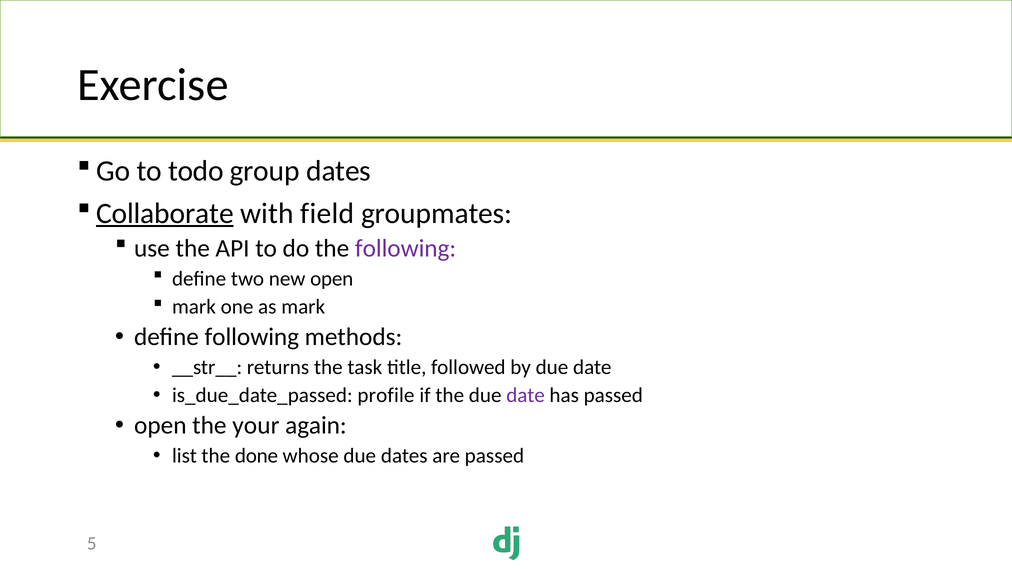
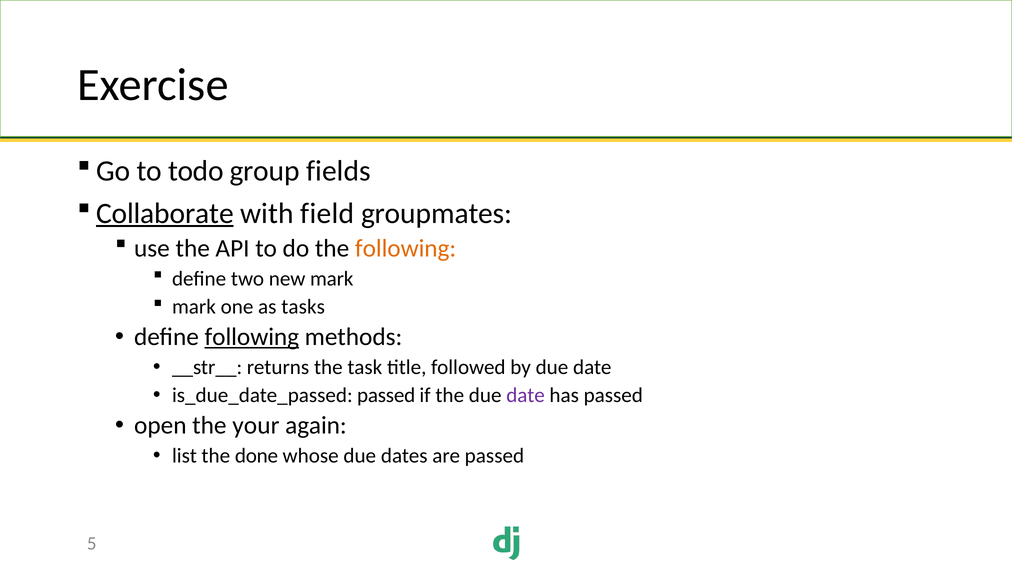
group dates: dates -> fields (339, 171)
following colour: purple -> orange (406, 248)
new open: open -> mark (332, 279)
as mark: mark -> tasks (303, 307)
following underline: none -> present (252, 337)
is_due_date_passed profile: profile -> passed (386, 395)
